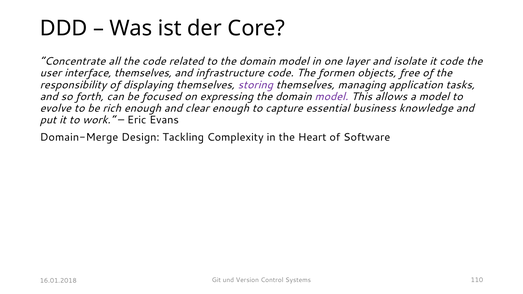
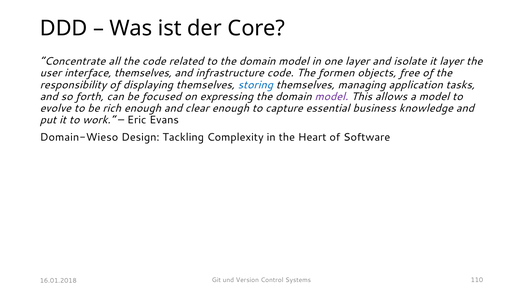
it code: code -> layer (451, 61)
storing colour: purple -> blue (255, 85)
Domain-Merge: Domain-Merge -> Domain-Wieso (79, 137)
